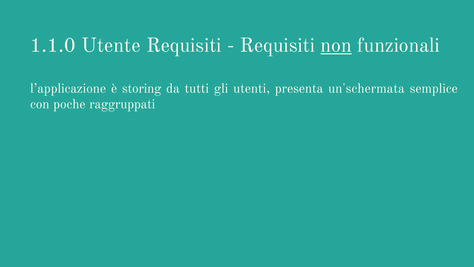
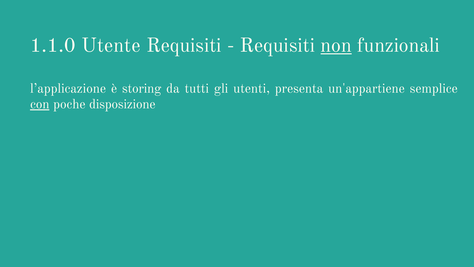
un'schermata: un'schermata -> un'appartiene (366, 88)
con underline: none -> present (40, 104)
raggruppati: raggruppati -> disposizione (122, 104)
